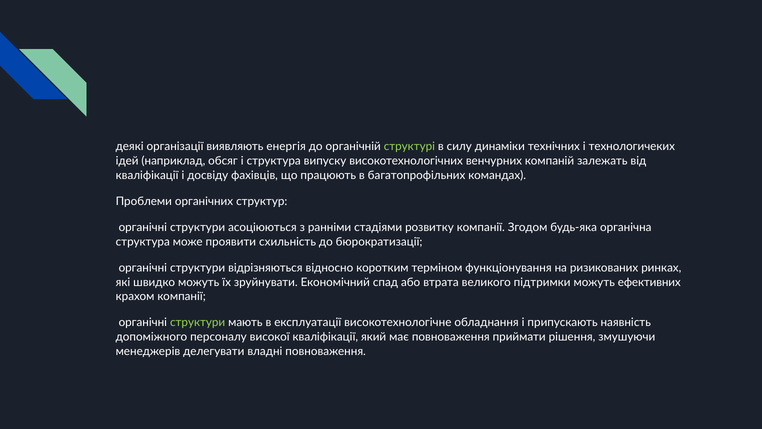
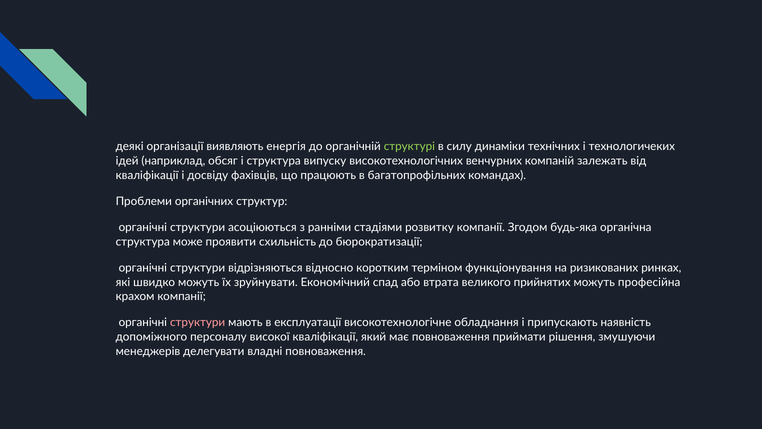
підтримки: підтримки -> прийнятих (542, 282)
ефективних: ефективних -> професійна (649, 282)
структури colour: light green -> pink (198, 322)
